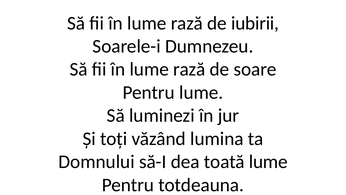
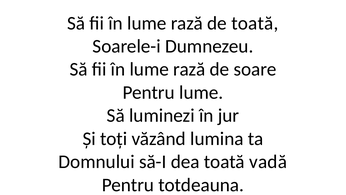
de iubirii: iubirii -> toată (255, 23)
toată lume: lume -> vadă (268, 162)
